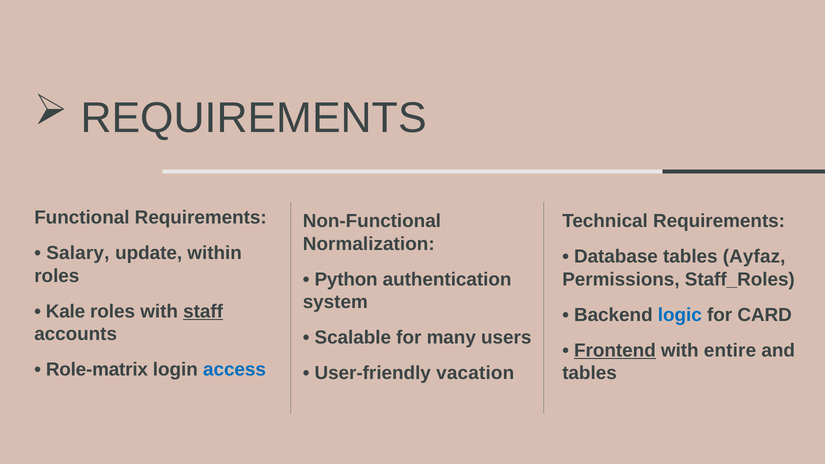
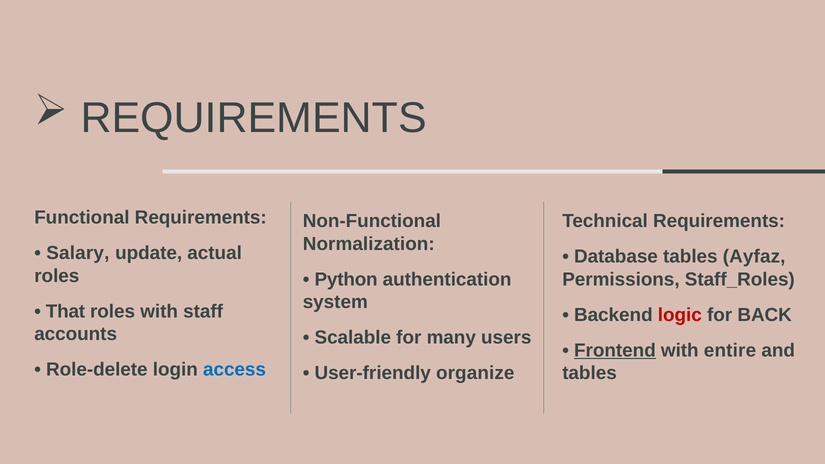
within: within -> actual (215, 253)
Kale: Kale -> That (66, 311)
staff underline: present -> none (203, 311)
logic colour: blue -> red (680, 315)
CARD: CARD -> BACK (765, 315)
Role-matrix: Role-matrix -> Role-delete (97, 370)
vacation: vacation -> organize (475, 373)
